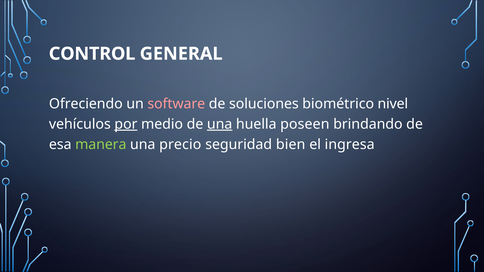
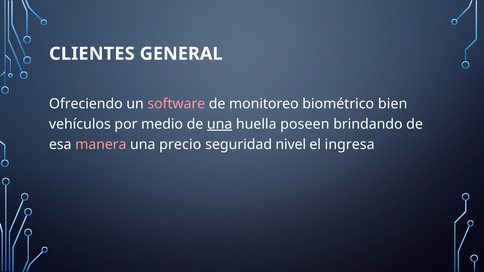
CONTROL: CONTROL -> CLIENTES (92, 54)
soluciones: soluciones -> monitoreo (264, 104)
nivel: nivel -> bien (393, 104)
por underline: present -> none (126, 124)
manera colour: light green -> pink (101, 144)
bien: bien -> nivel (291, 144)
